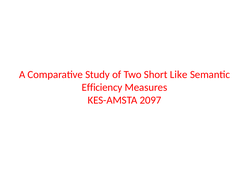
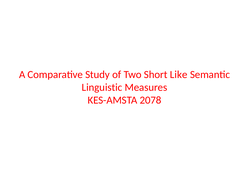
Efficiency: Efficiency -> Linguistic (102, 87)
2097: 2097 -> 2078 (151, 100)
